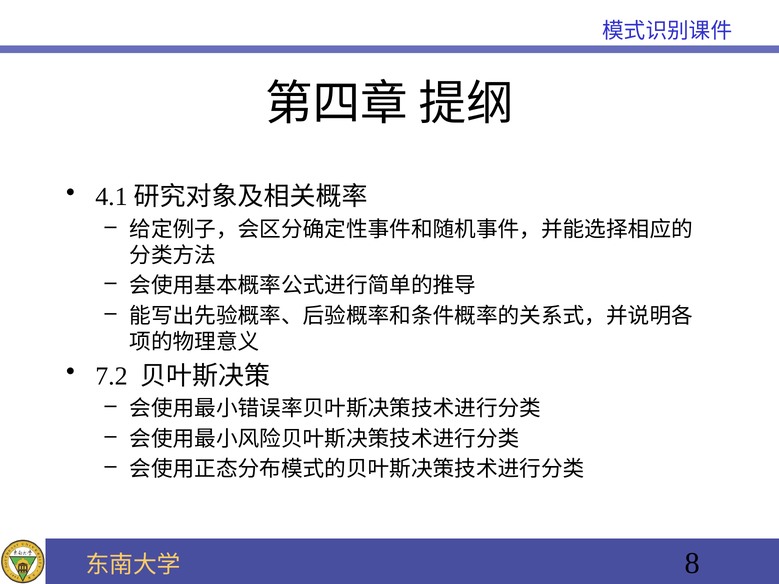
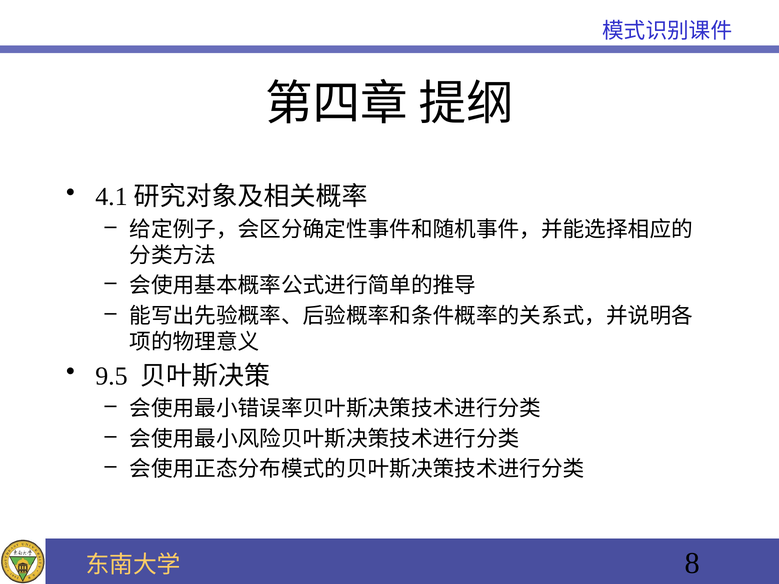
7.2: 7.2 -> 9.5 (111, 376)
